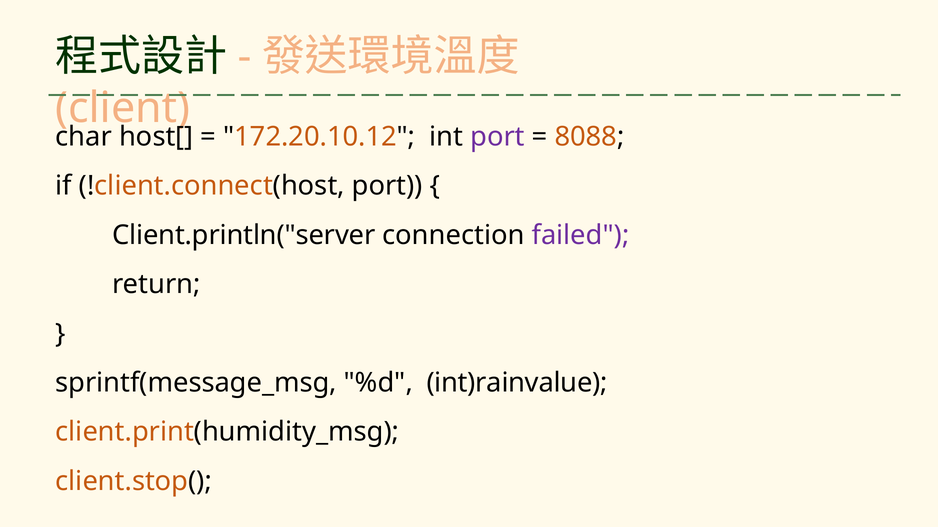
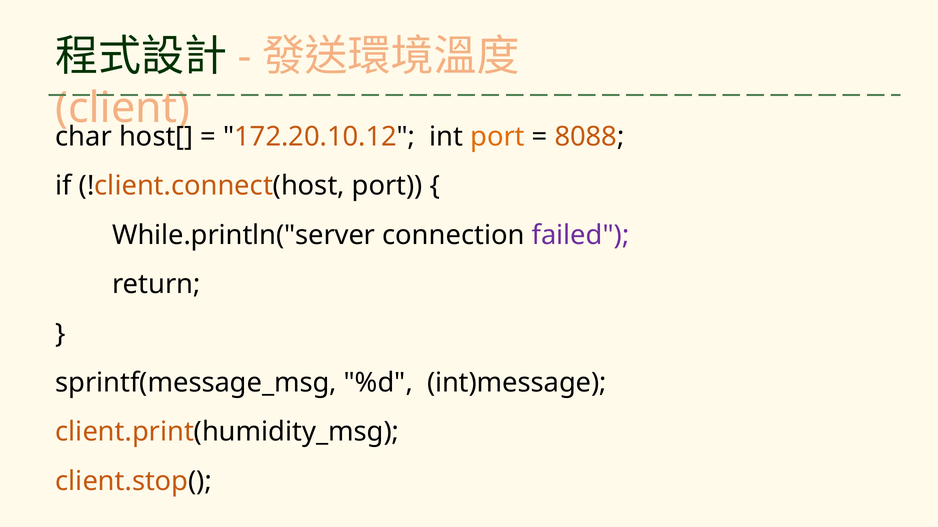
port colour: purple -> orange (498, 137)
Client.println("server: Client.println("server -> While.println("server (244, 235)
int)rainvalue: int)rainvalue -> int)message (517, 383)
